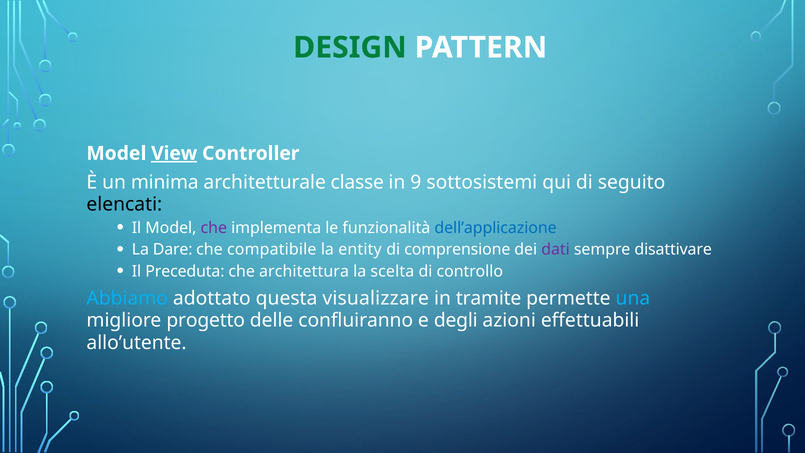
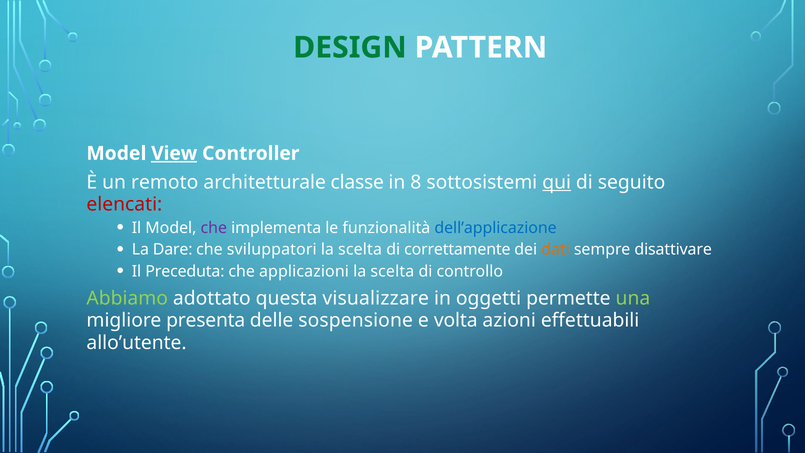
minima: minima -> remoto (165, 182)
9: 9 -> 8 (416, 182)
qui underline: none -> present (557, 182)
elencati colour: black -> red (124, 204)
compatibile: compatibile -> sviluppatori (272, 250)
entity: entity -> scelta (360, 250)
comprensione: comprensione -> correttamente (457, 250)
dati colour: purple -> orange (556, 250)
architettura: architettura -> applicazioni (304, 271)
Abbiamo colour: light blue -> light green (127, 298)
tramite: tramite -> oggetti (489, 298)
una colour: light blue -> light green (633, 298)
progetto: progetto -> presenta (206, 320)
confluiranno: confluiranno -> sospensione (356, 320)
degli: degli -> volta (456, 320)
